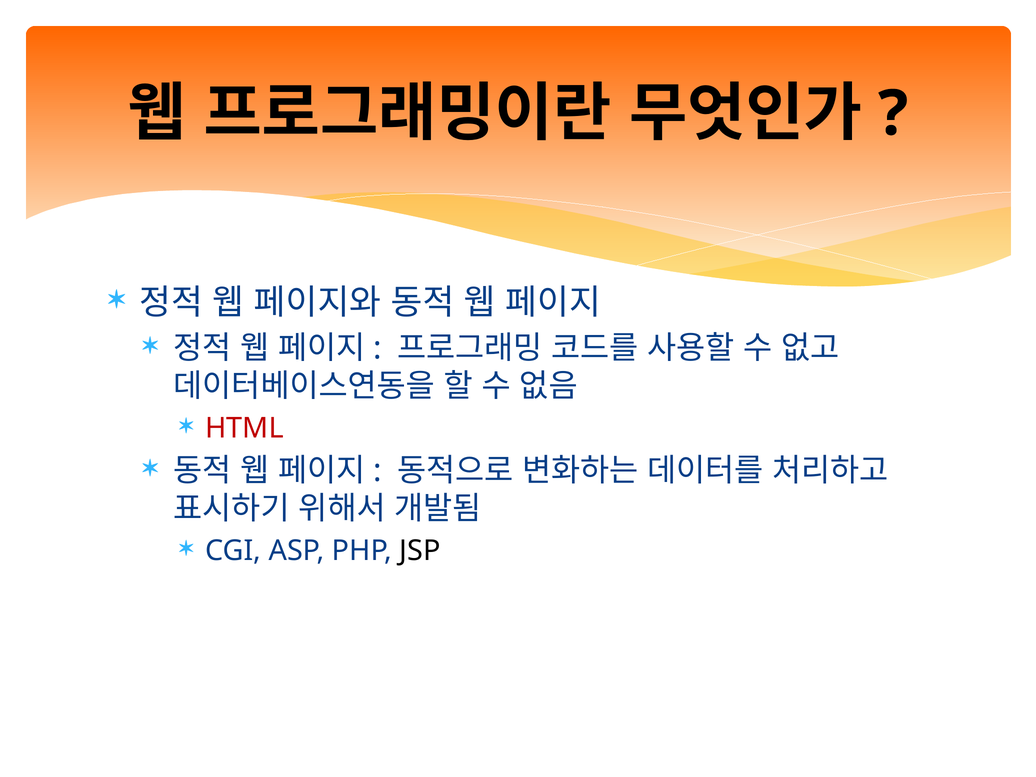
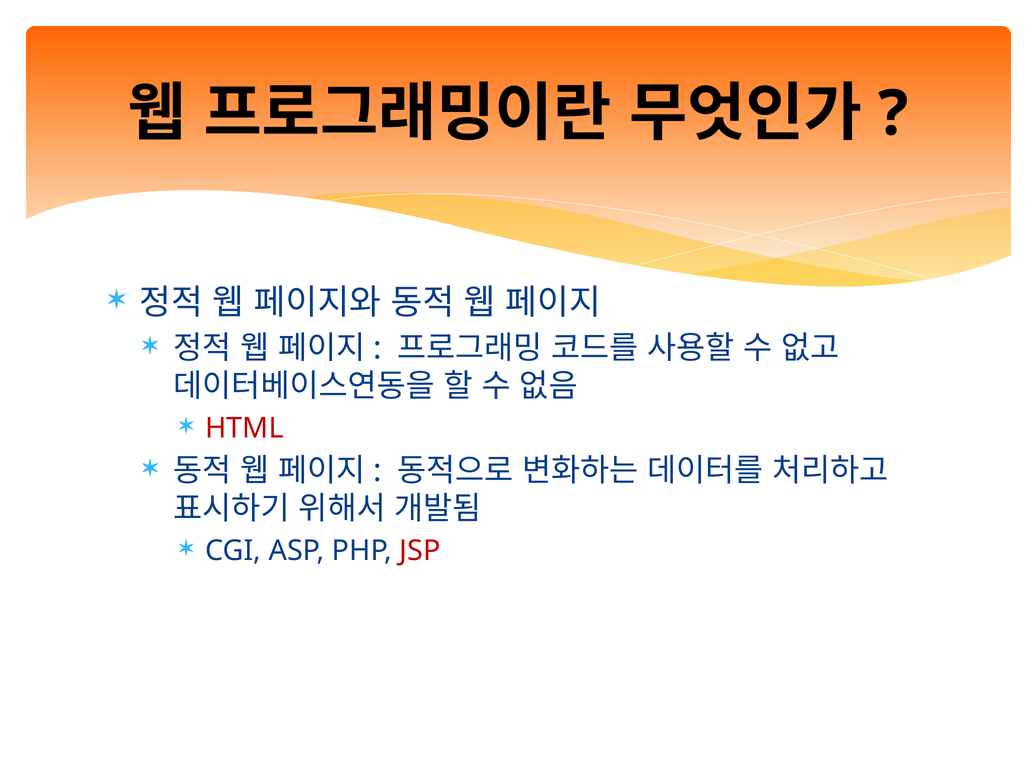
JSP colour: black -> red (420, 551)
